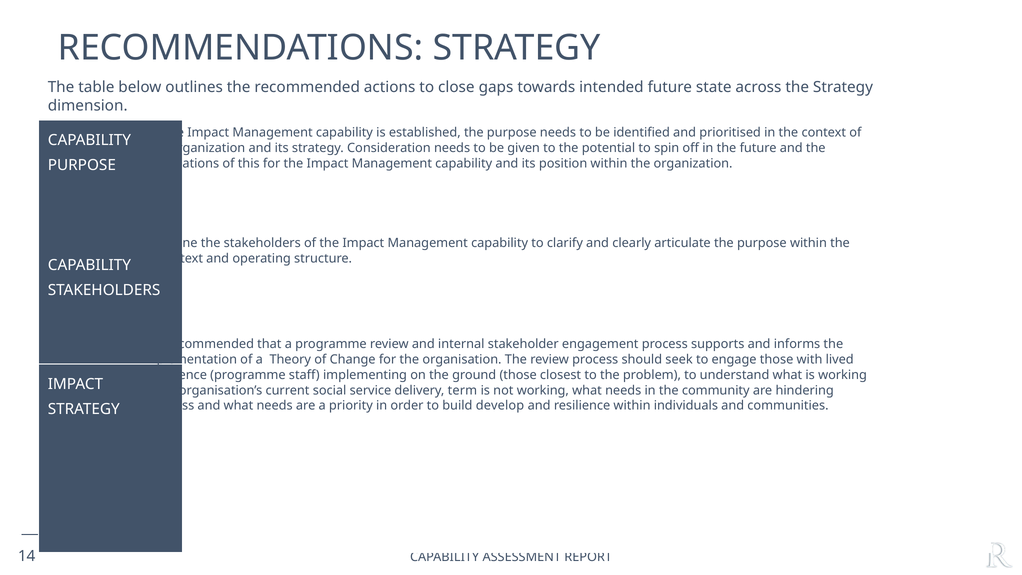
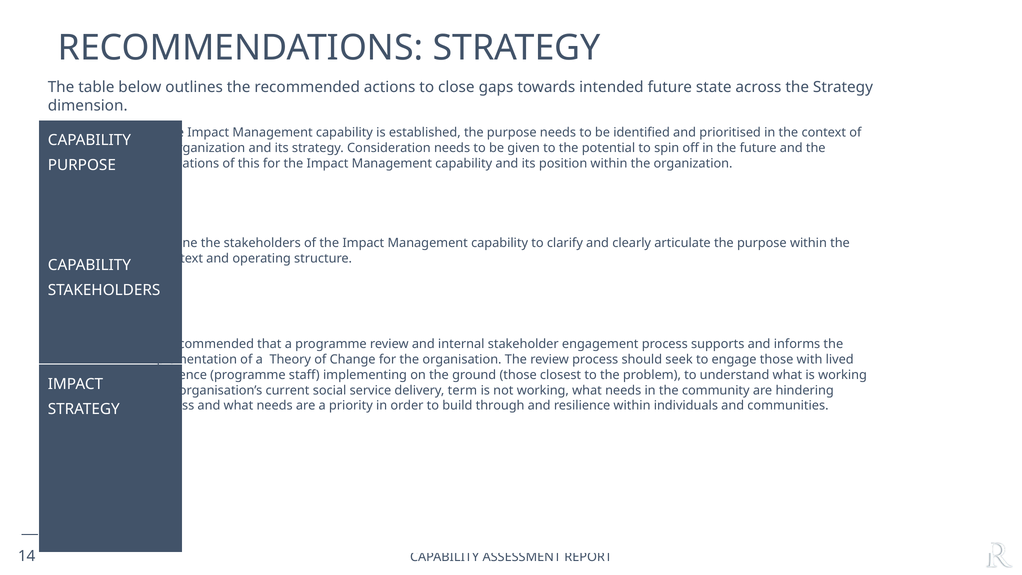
develop: develop -> through (500, 406)
